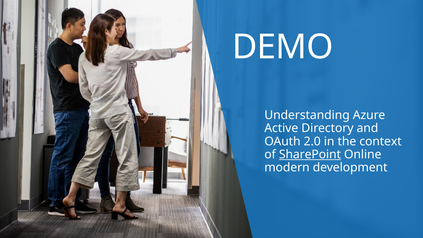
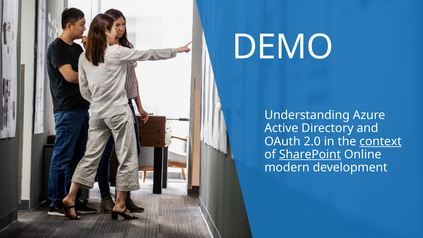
context underline: none -> present (381, 141)
